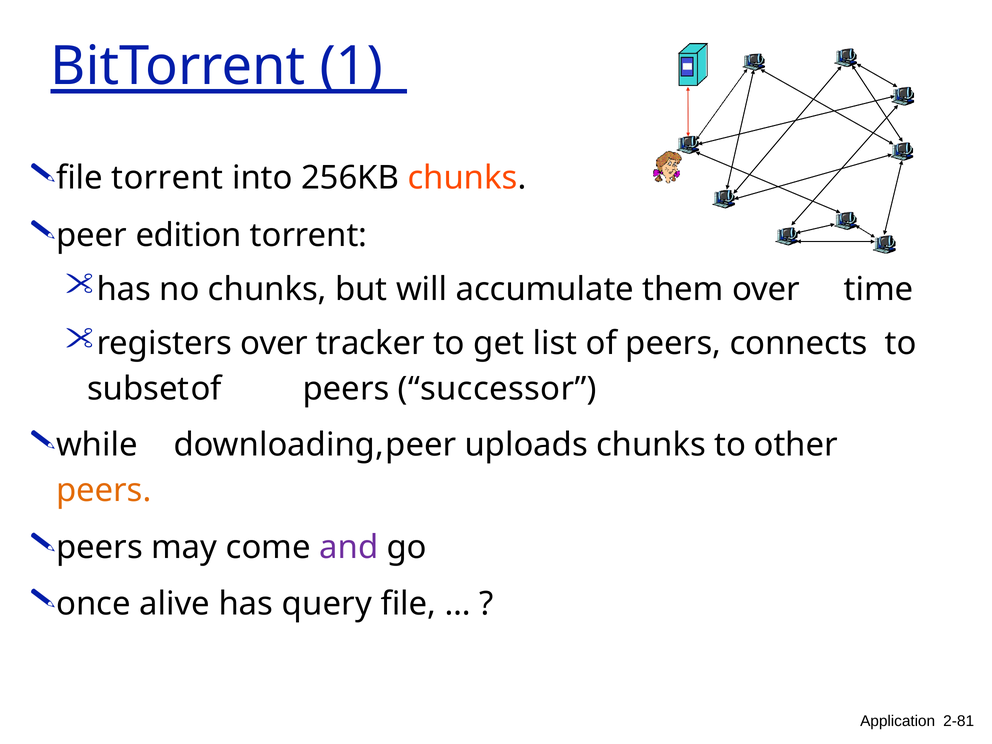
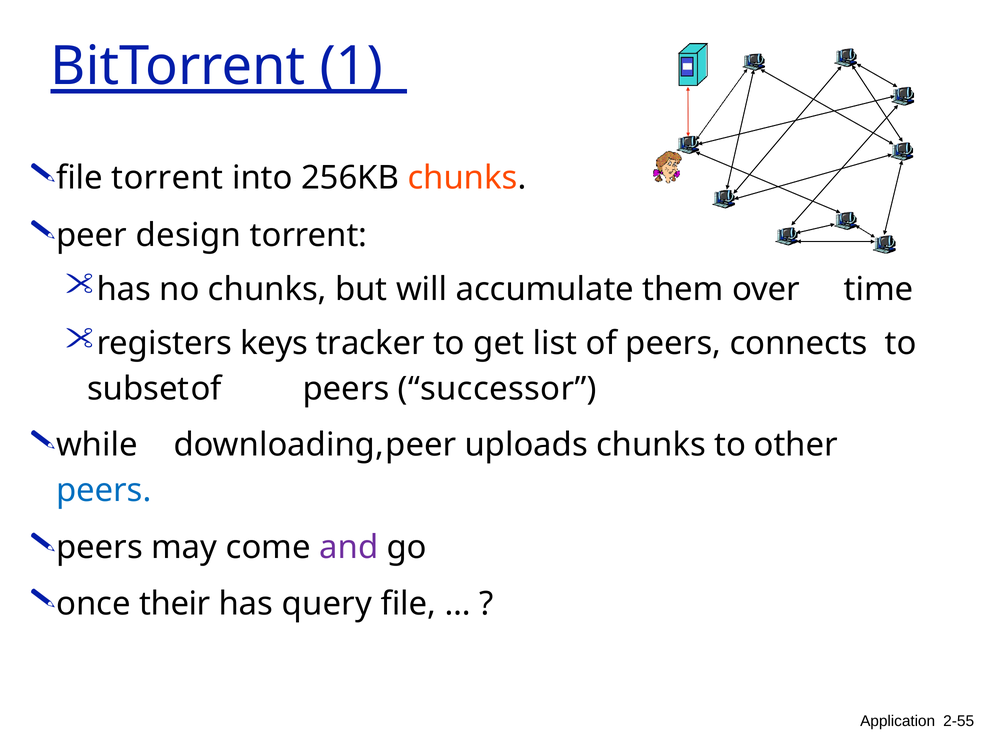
edition: edition -> design (188, 235)
registers over: over -> keys (274, 344)
peers colour: orange -> blue (104, 490)
alive: alive -> their (175, 604)
2-81: 2-81 -> 2-55 (959, 721)
